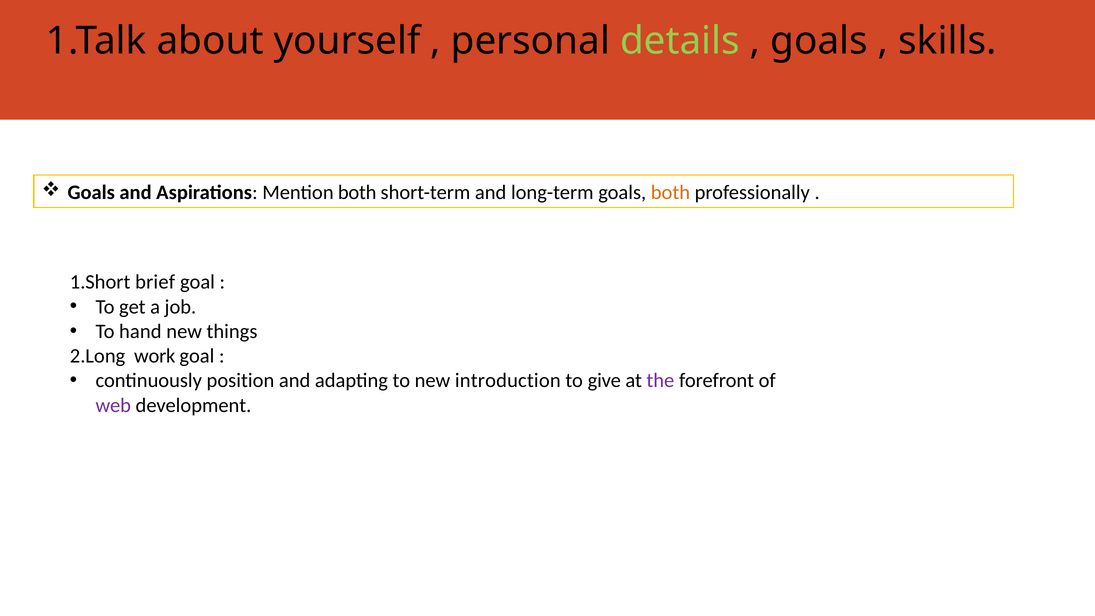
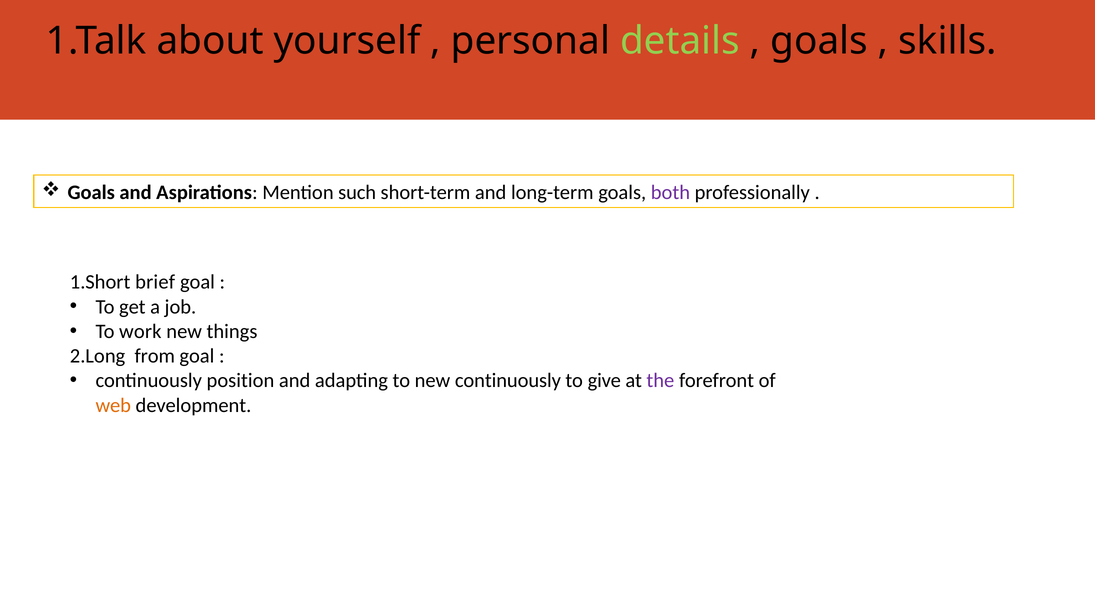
Mention both: both -> such (357, 193)
both colour: orange -> purple (670, 193)
hand: hand -> work (140, 331)
work: work -> from (155, 356)
new introduction: introduction -> continuously (508, 381)
web colour: purple -> orange (113, 405)
